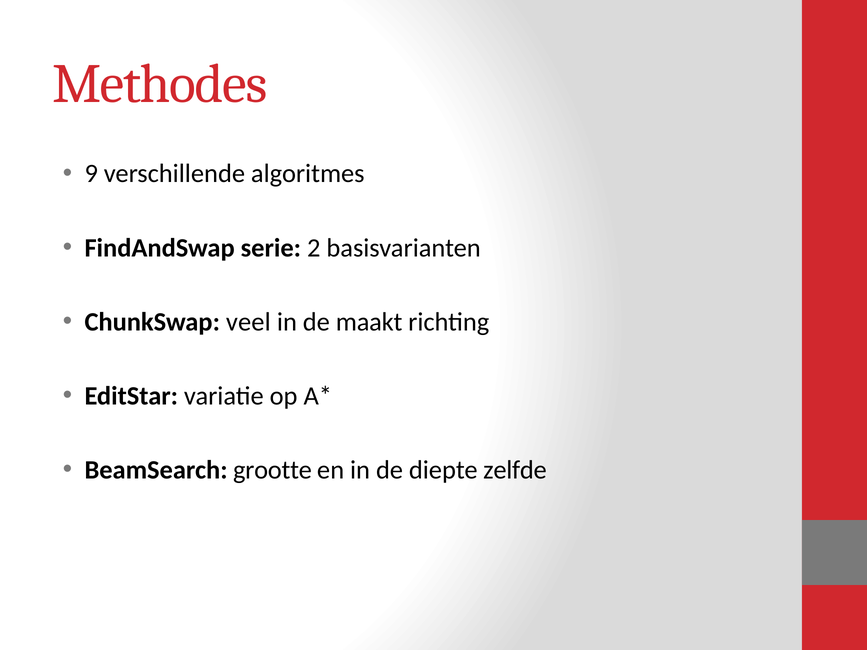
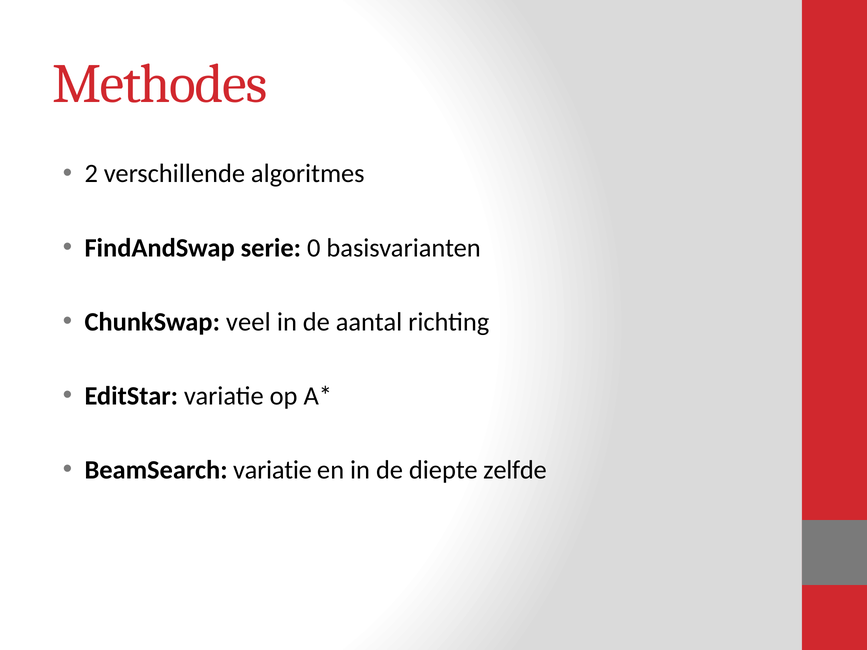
9: 9 -> 2 (91, 174)
2: 2 -> 0 (314, 248)
maakt: maakt -> aantal (369, 322)
BeamSearch grootte: grootte -> variatie (272, 470)
